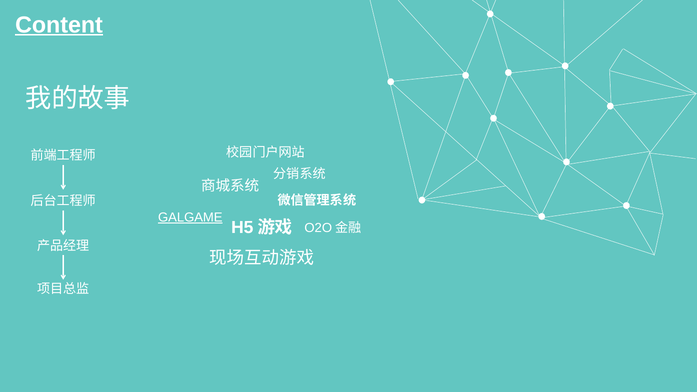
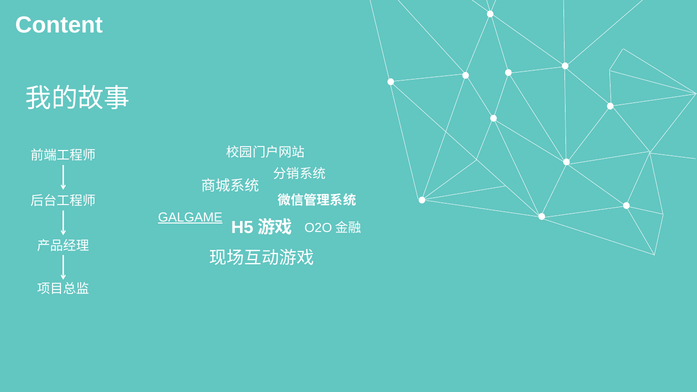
Content underline: present -> none (59, 25)
